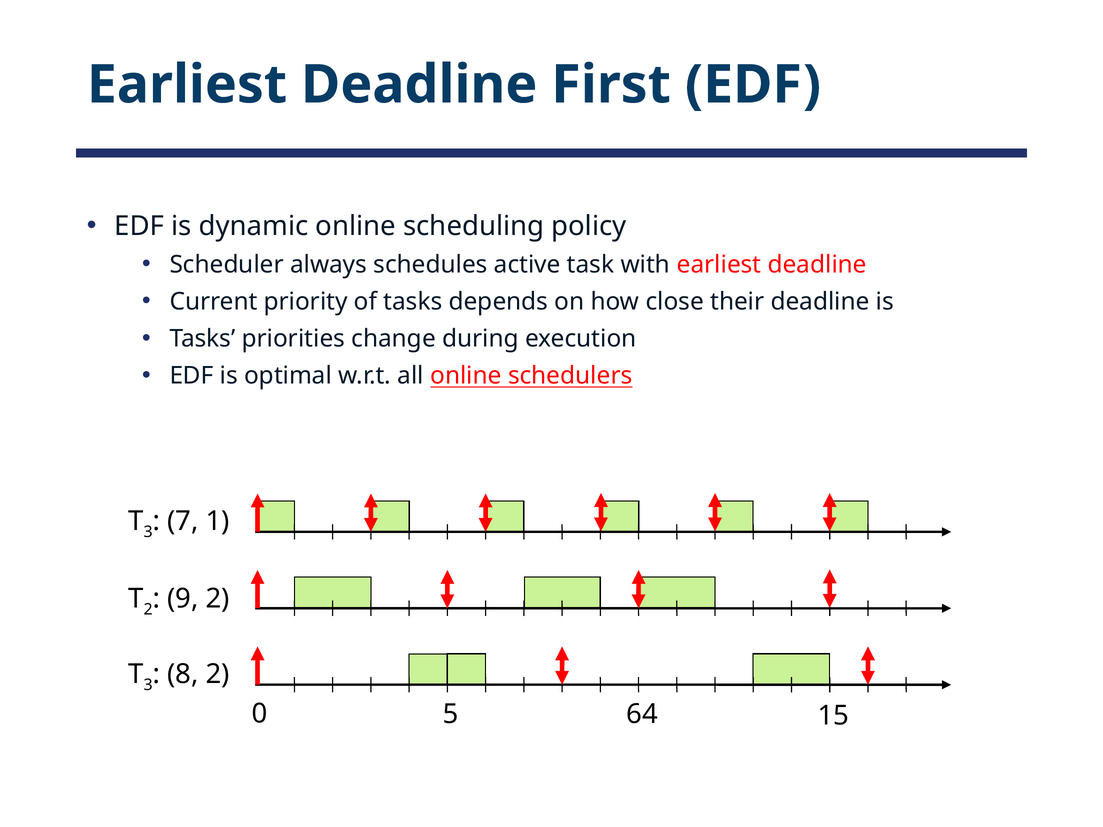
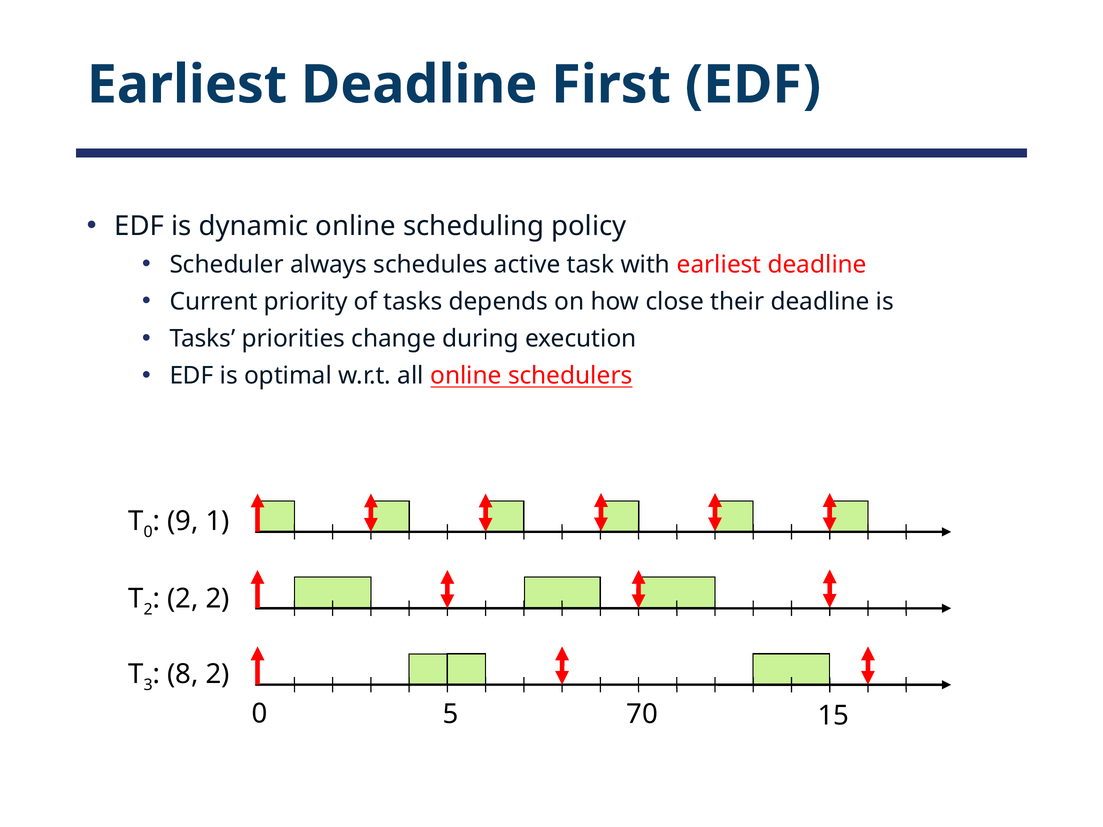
3: 3 -> 0 (148, 532)
7: 7 -> 9 (183, 522)
9: 9 -> 2 (183, 599)
64: 64 -> 70 (642, 714)
